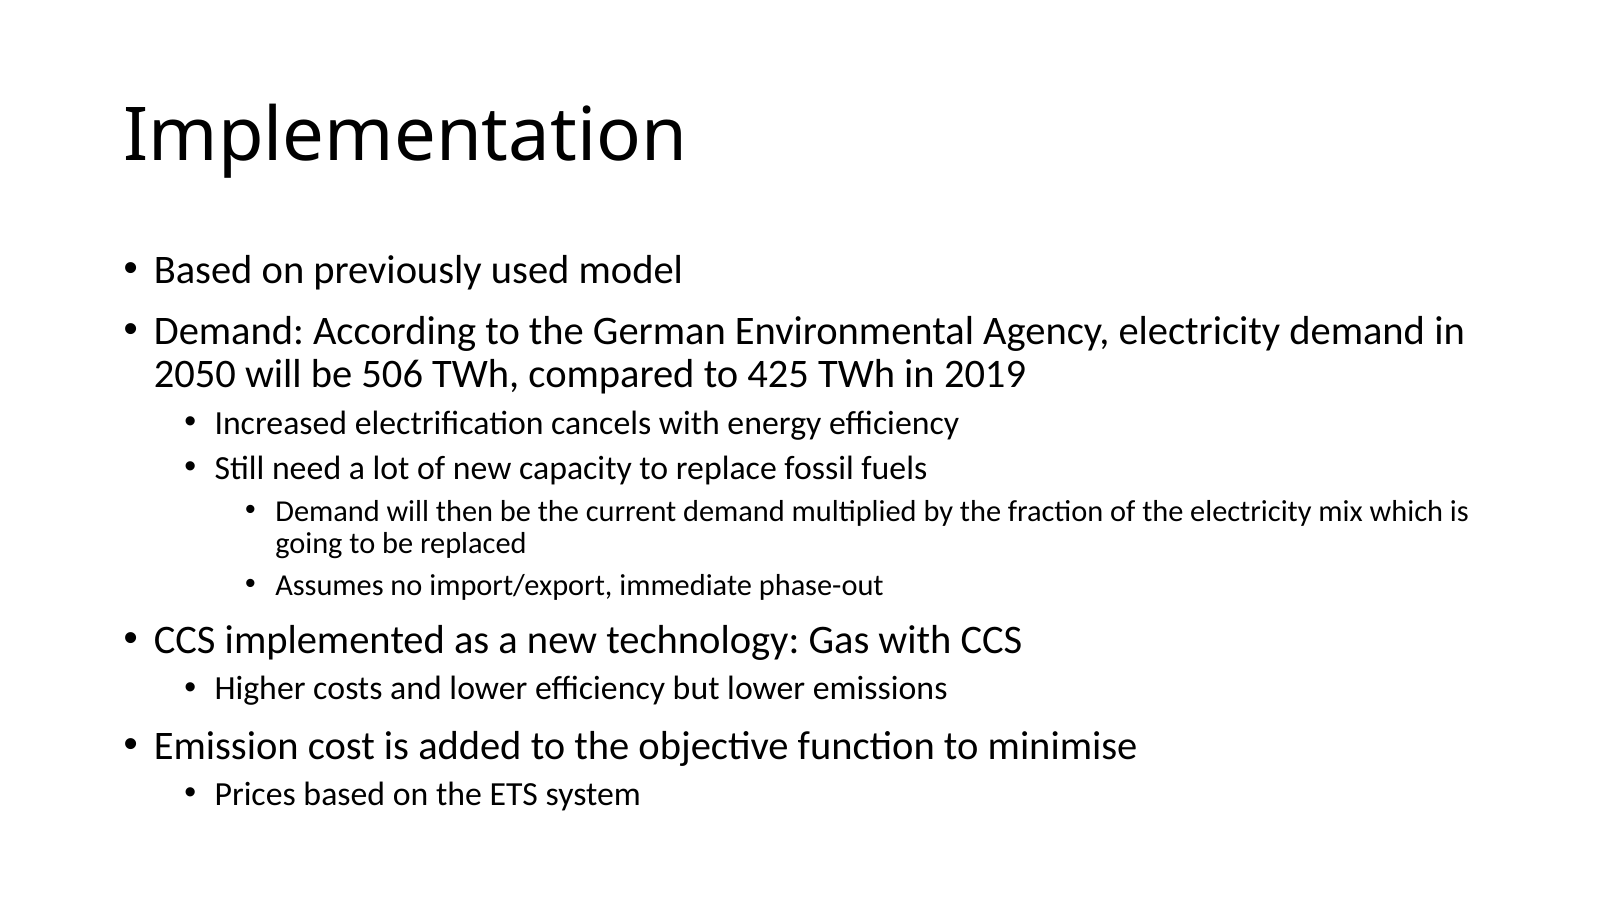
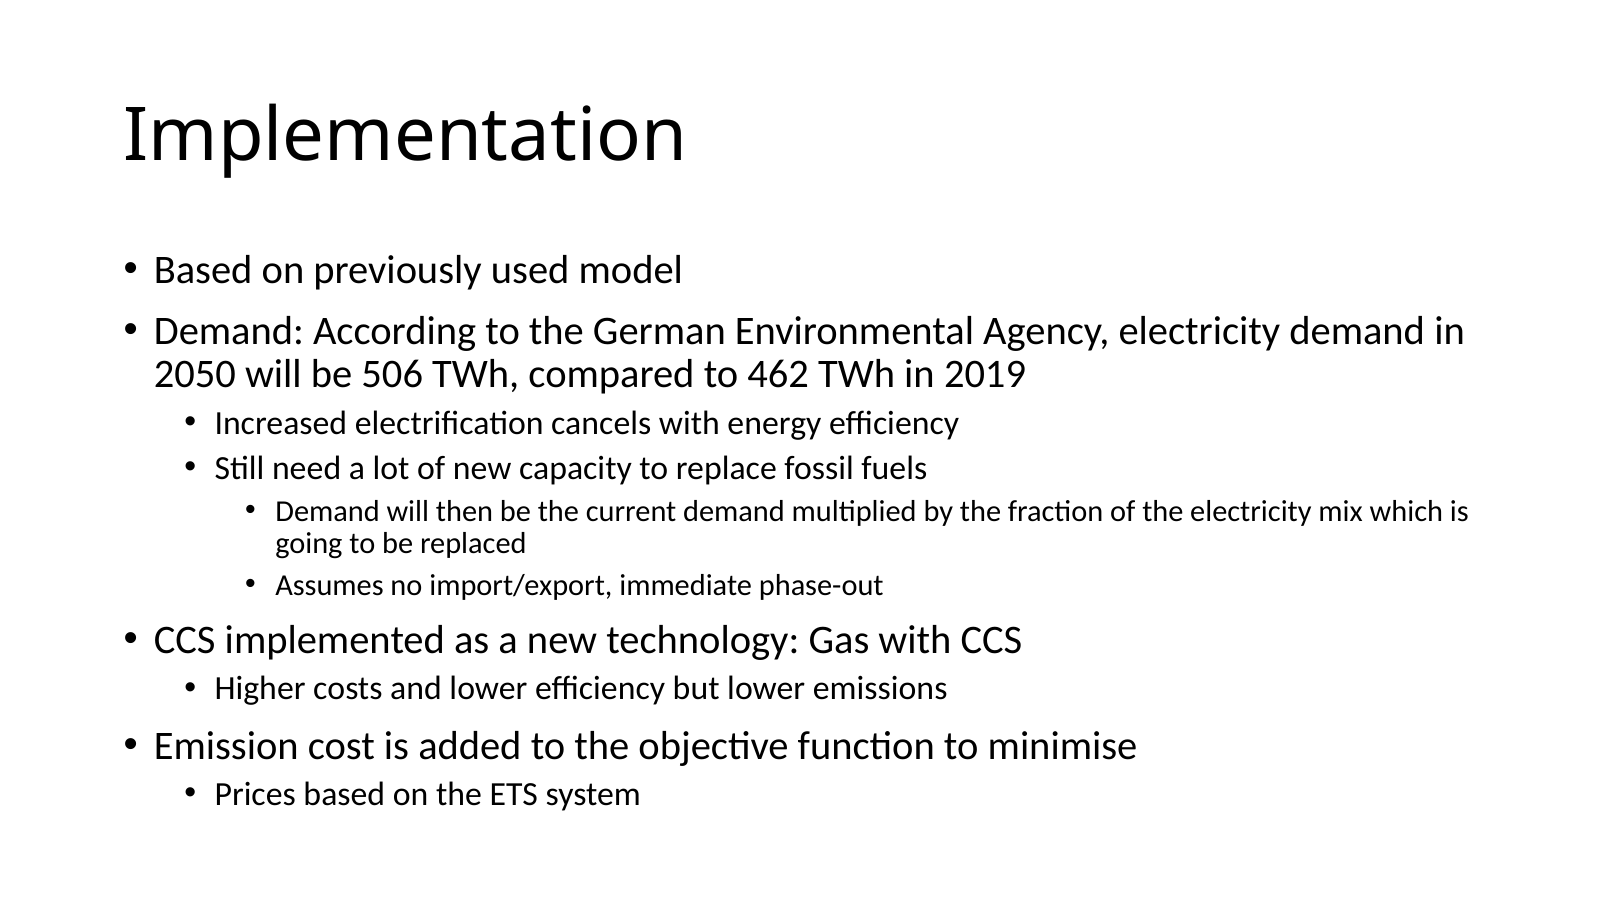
425: 425 -> 462 (778, 375)
